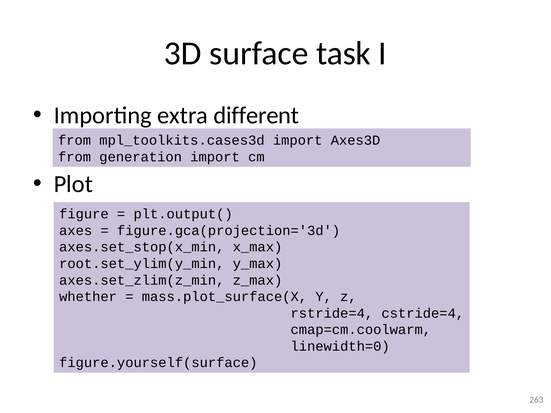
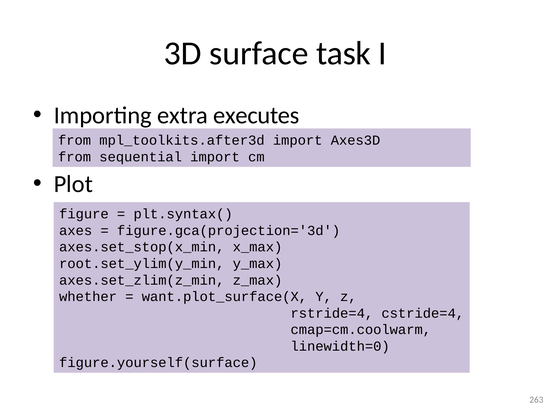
different: different -> executes (256, 116)
mpl_toolkits.cases3d: mpl_toolkits.cases3d -> mpl_toolkits.after3d (182, 140)
generation: generation -> sequential (141, 157)
plt.output(: plt.output( -> plt.syntax( (183, 214)
mass.plot_surface(X: mass.plot_surface(X -> want.plot_surface(X (224, 297)
